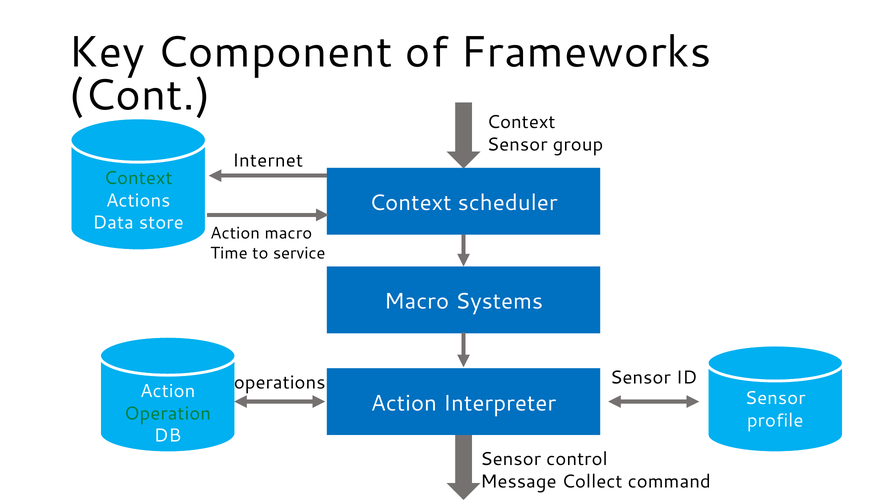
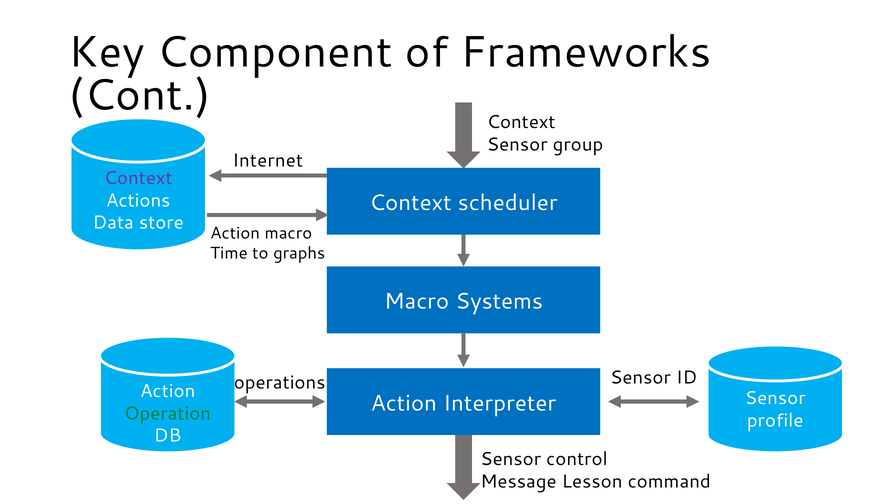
Context colour: green -> purple (138, 178)
service: service -> graphs (299, 253)
Collect: Collect -> Lesson (592, 482)
